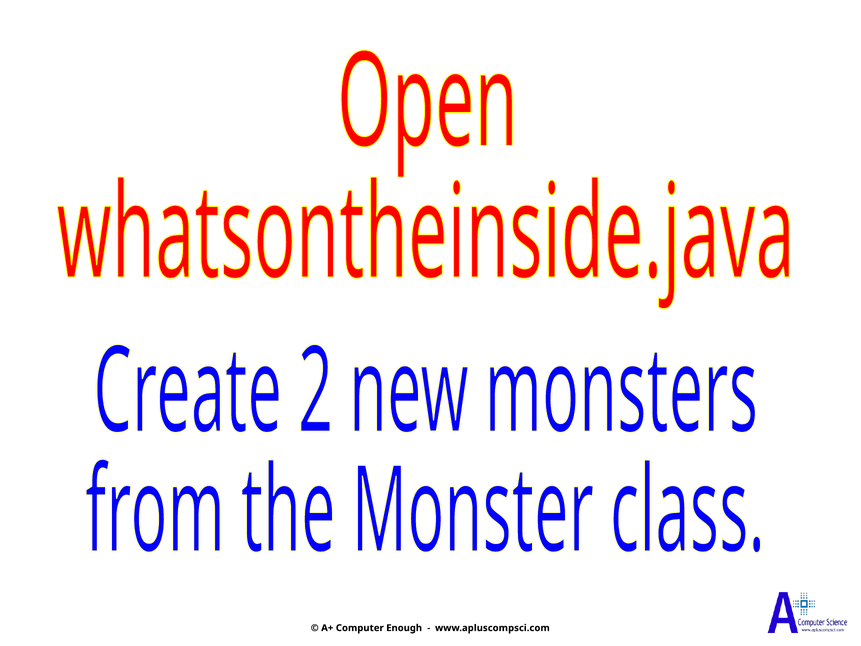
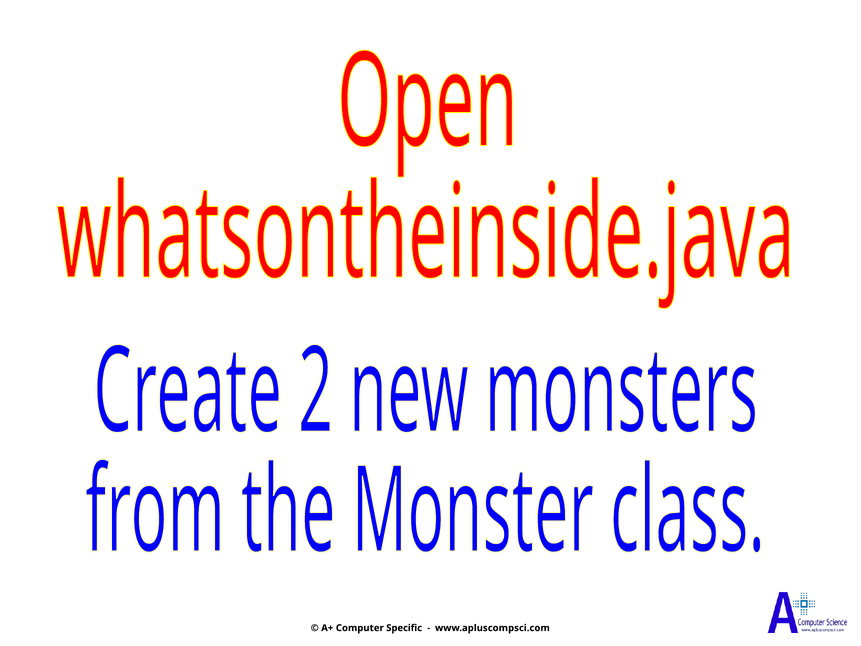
Enough: Enough -> Specific (404, 628)
